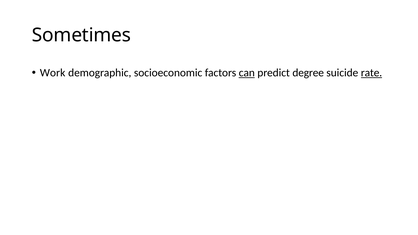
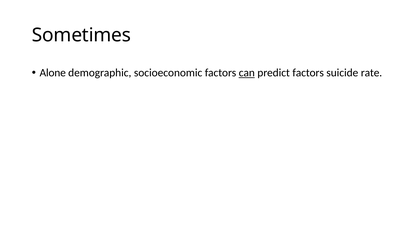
Work: Work -> Alone (53, 73)
predict degree: degree -> factors (308, 73)
rate underline: present -> none (372, 73)
